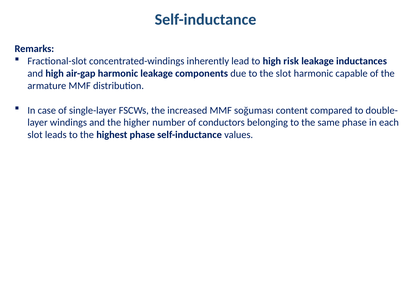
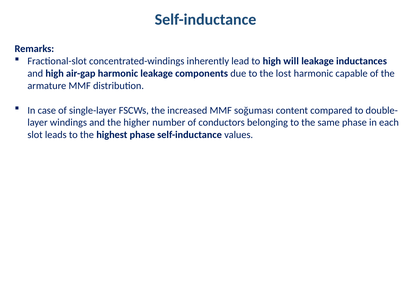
risk: risk -> will (291, 61)
the slot: slot -> lost (284, 73)
